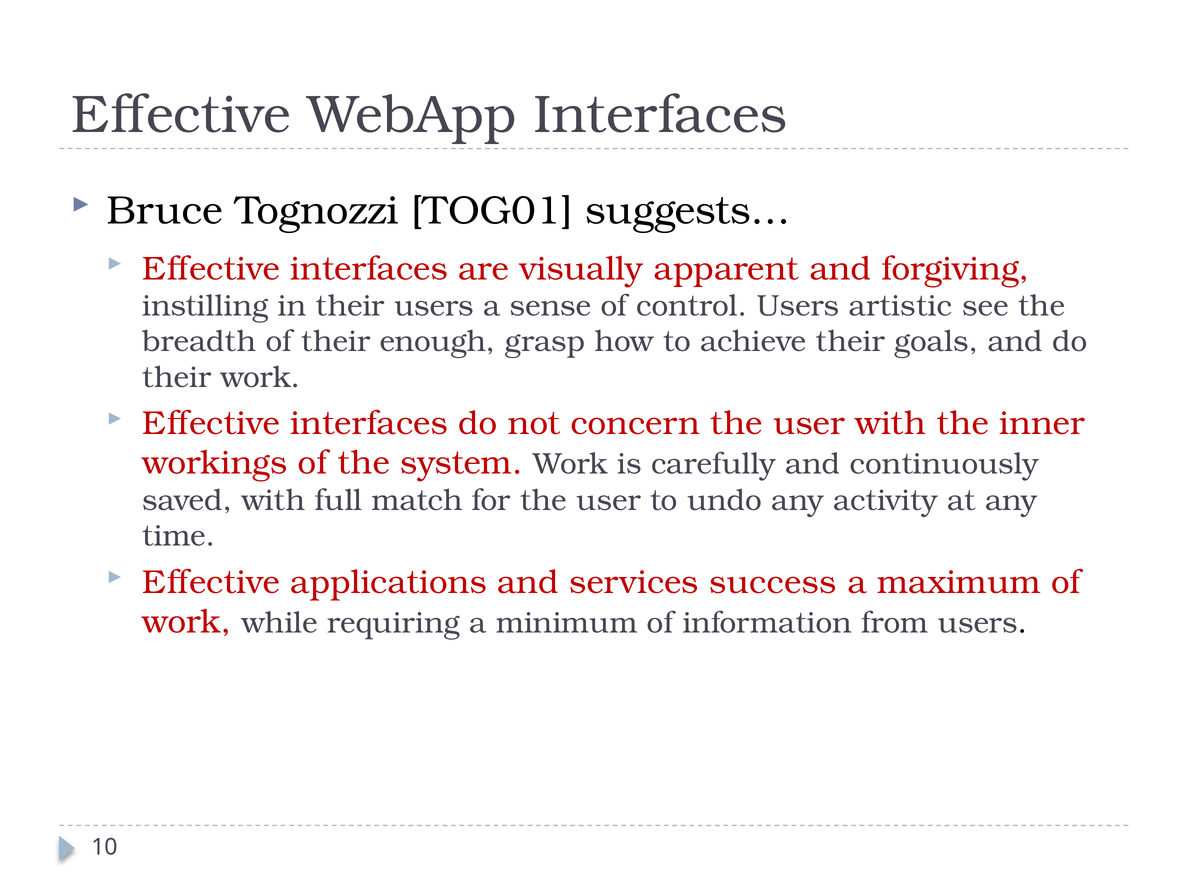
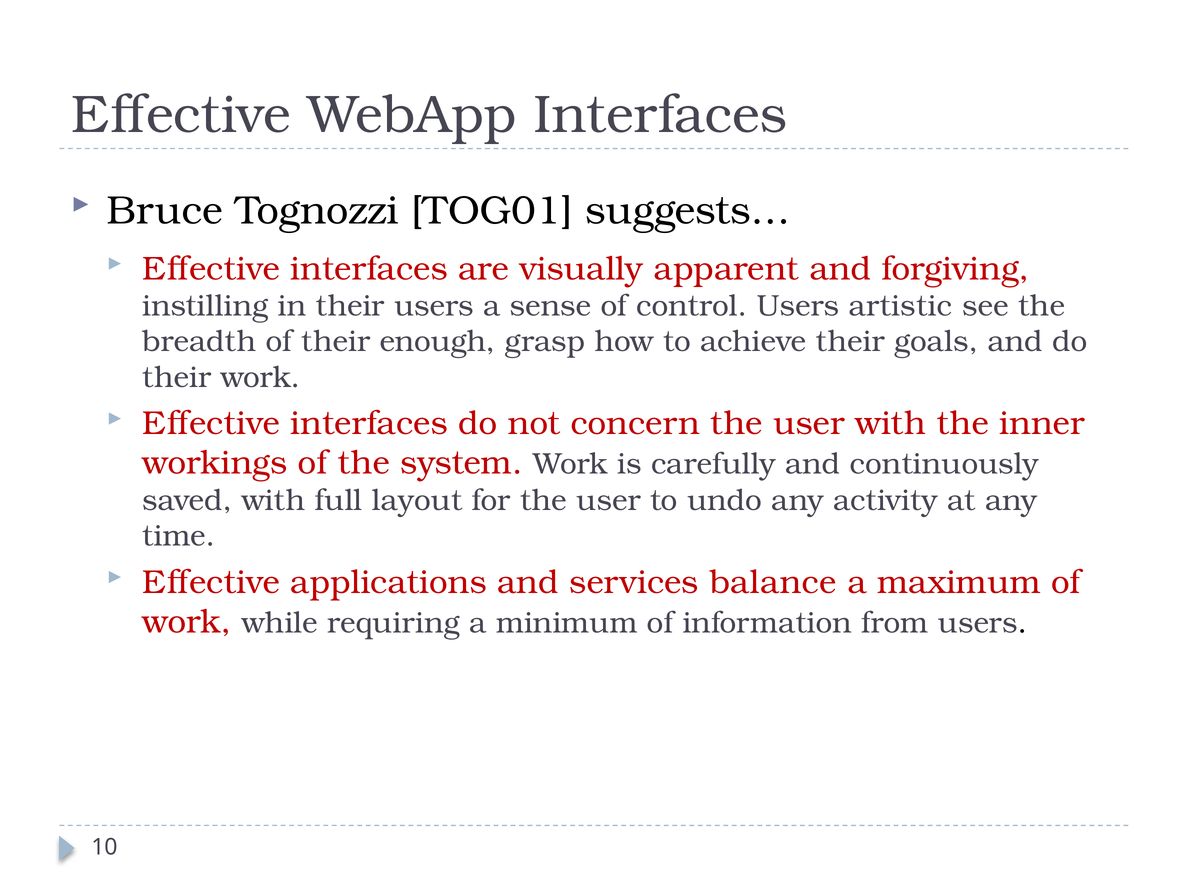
match: match -> layout (417, 500)
success: success -> balance (773, 582)
